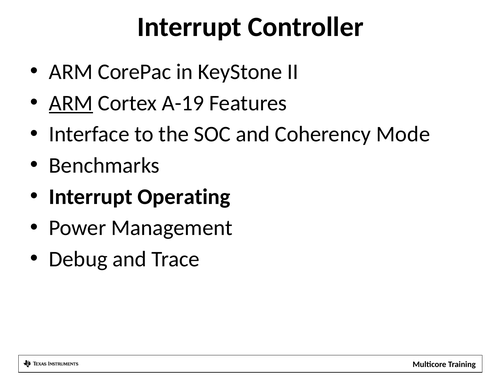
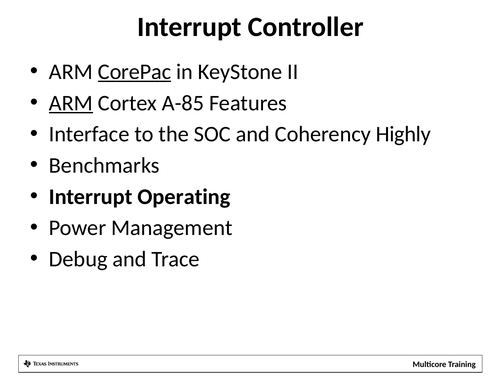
CorePac underline: none -> present (135, 72)
A-19: A-19 -> A-85 (183, 103)
Mode: Mode -> Highly (403, 134)
